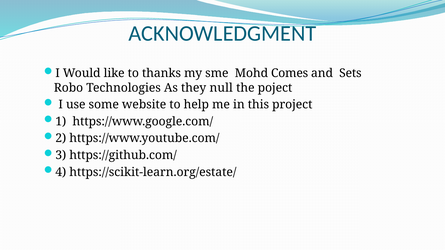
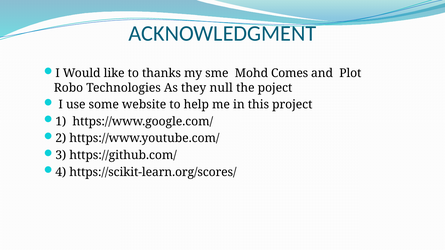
Sets: Sets -> Plot (350, 73)
https://scikit-learn.org/estate/: https://scikit-learn.org/estate/ -> https://scikit-learn.org/scores/ (153, 172)
